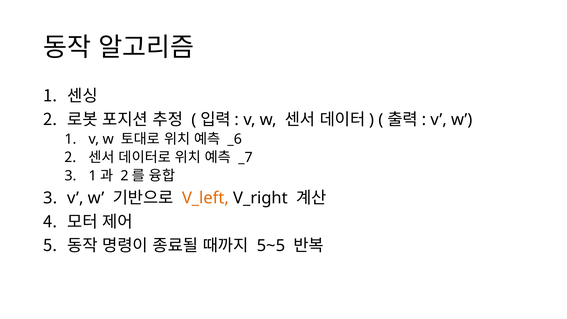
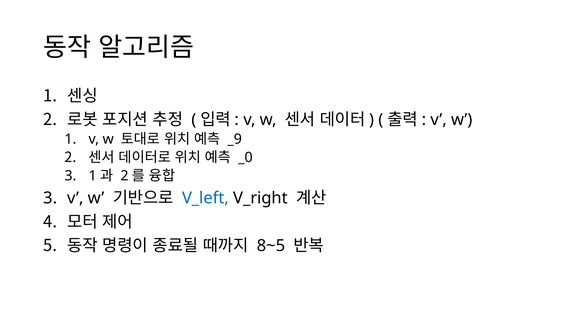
_6: _6 -> _9 (235, 139)
_7: _7 -> _0 (245, 157)
V_left colour: orange -> blue (205, 198)
5~5: 5~5 -> 8~5 (271, 246)
